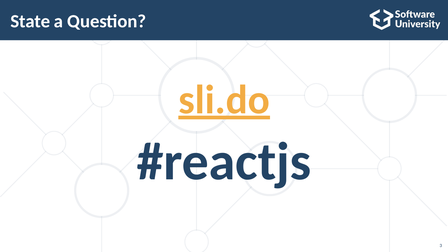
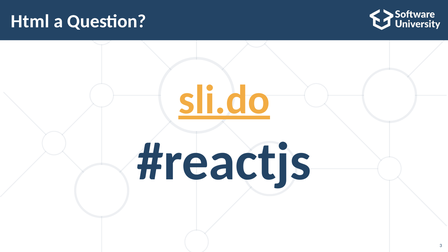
State: State -> Html (30, 21)
